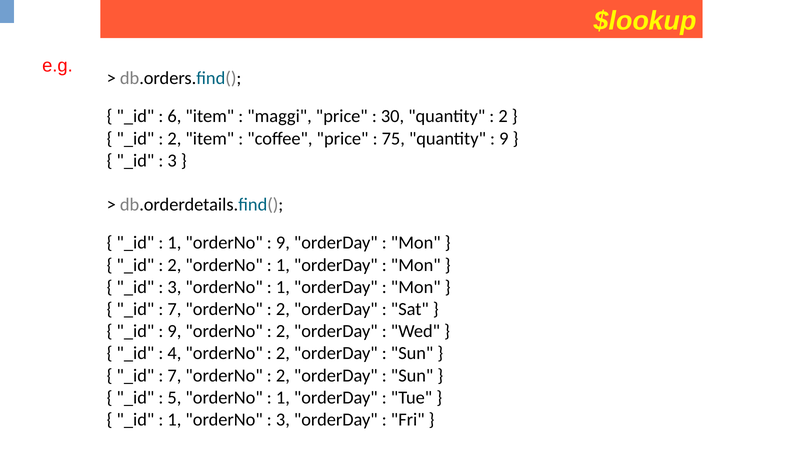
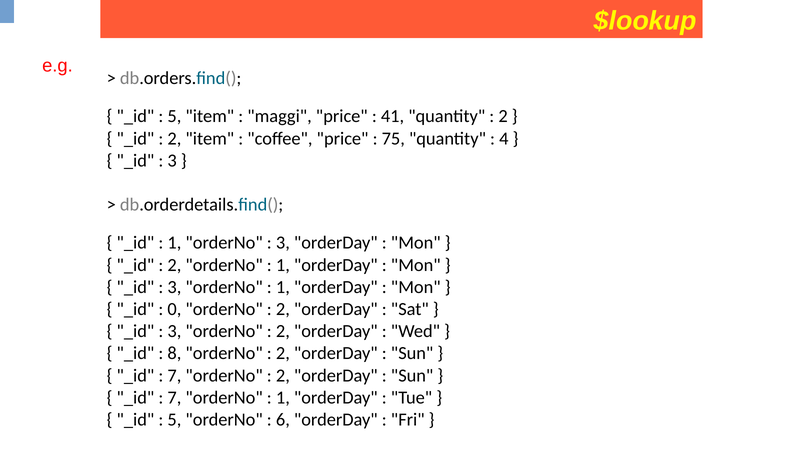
6: 6 -> 5 (174, 116)
30: 30 -> 41 (393, 116)
9: 9 -> 4 (504, 138)
9: 9 -> 3 (283, 243)
7: 7 -> 0 (174, 309)
9: 9 -> 3 (174, 331)
4: 4 -> 8 (174, 353)
5: 5 -> 7 (174, 397)
1: 1 -> 5 (174, 419)
3: 3 -> 6 (283, 419)
